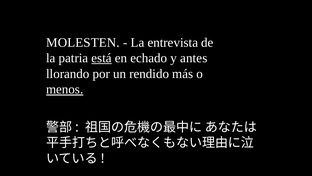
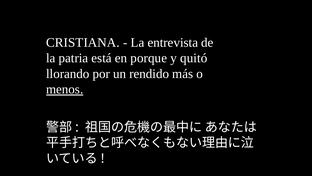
MOLESTEN: MOLESTEN -> CRISTIANA (83, 42)
está underline: present -> none (102, 58)
echado: echado -> porque (149, 58)
antes: antes -> quitó (194, 58)
